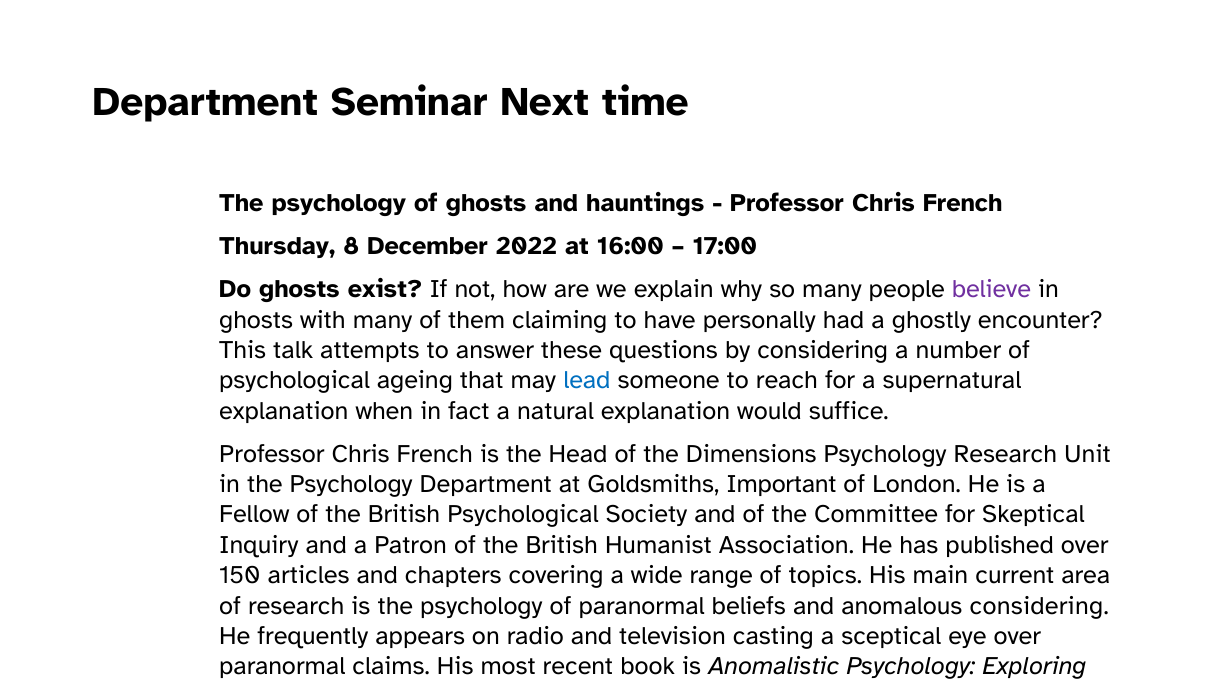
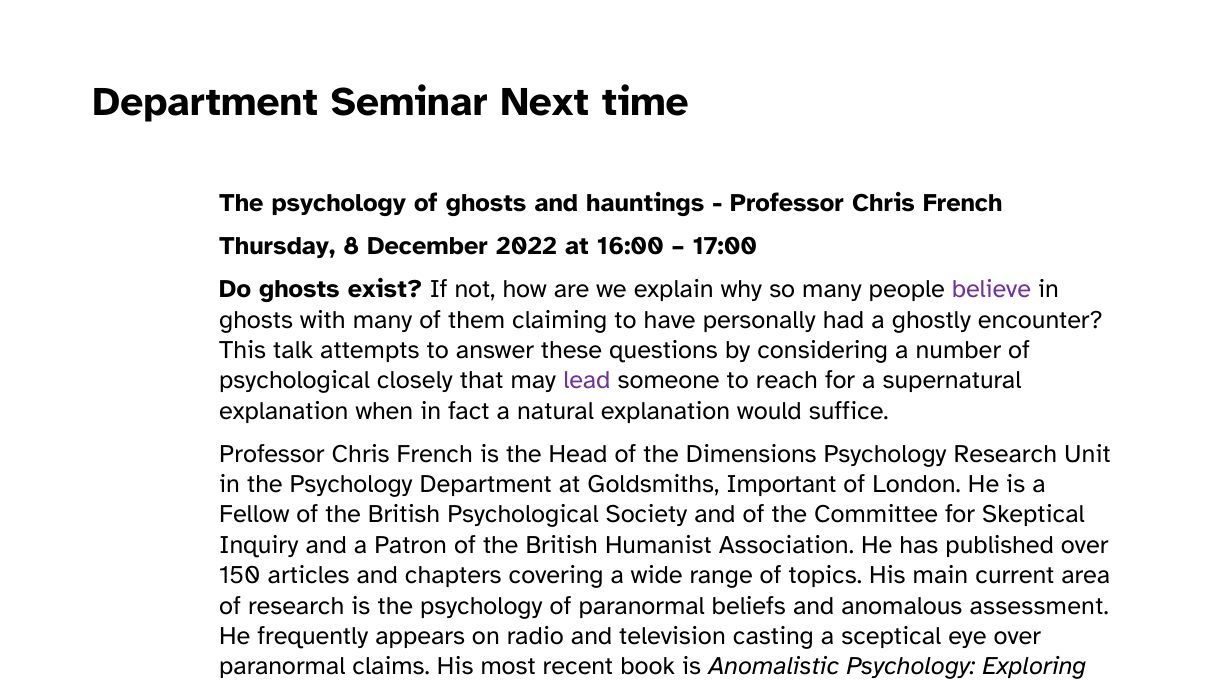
ageing: ageing -> closely (415, 381)
lead colour: blue -> purple (587, 381)
anomalous considering: considering -> assessment (1039, 606)
